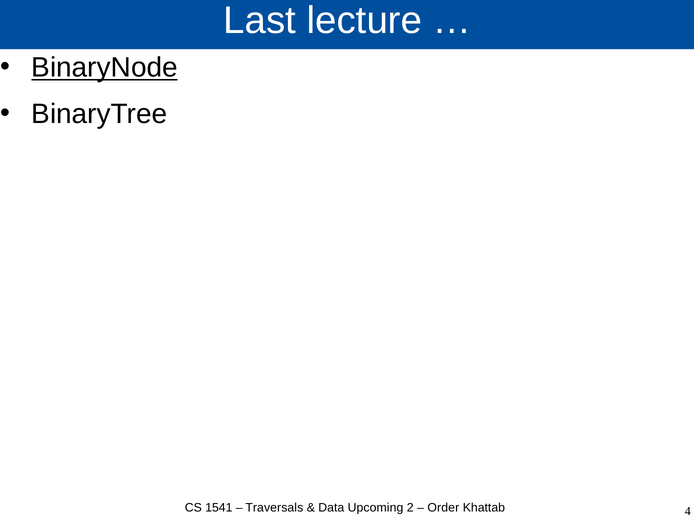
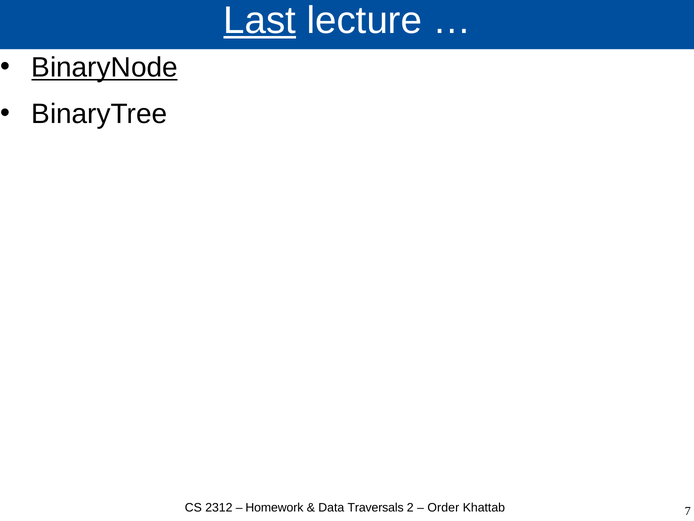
Last underline: none -> present (260, 21)
1541: 1541 -> 2312 (219, 507)
Traversals: Traversals -> Homework (274, 507)
Upcoming: Upcoming -> Traversals (376, 507)
4: 4 -> 7 (688, 511)
